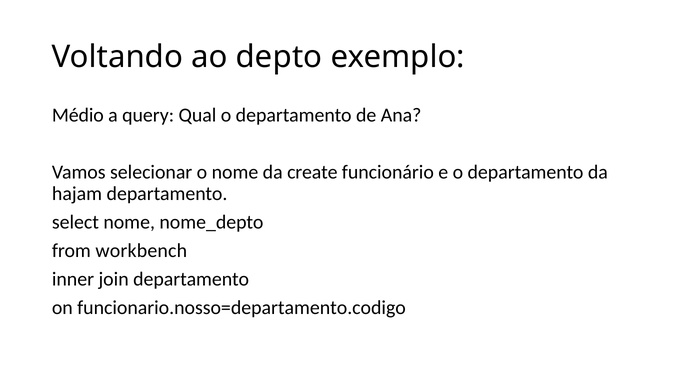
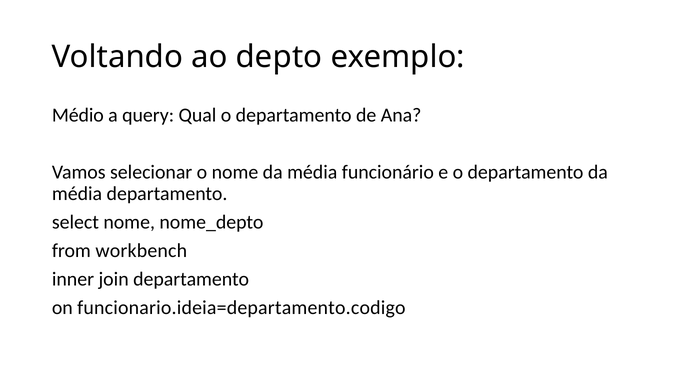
nome da create: create -> média (312, 172)
hajam: hajam -> média (77, 194)
funcionario.nosso=departamento.codigo: funcionario.nosso=departamento.codigo -> funcionario.ideia=departamento.codigo (241, 308)
